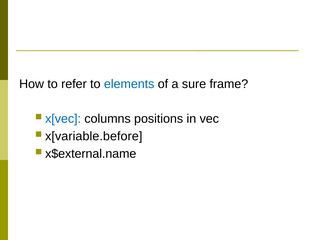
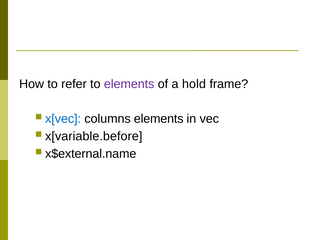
elements colour: blue -> purple (129, 84)
sure: sure -> hold (194, 84)
columns positions: positions -> elements (159, 119)
